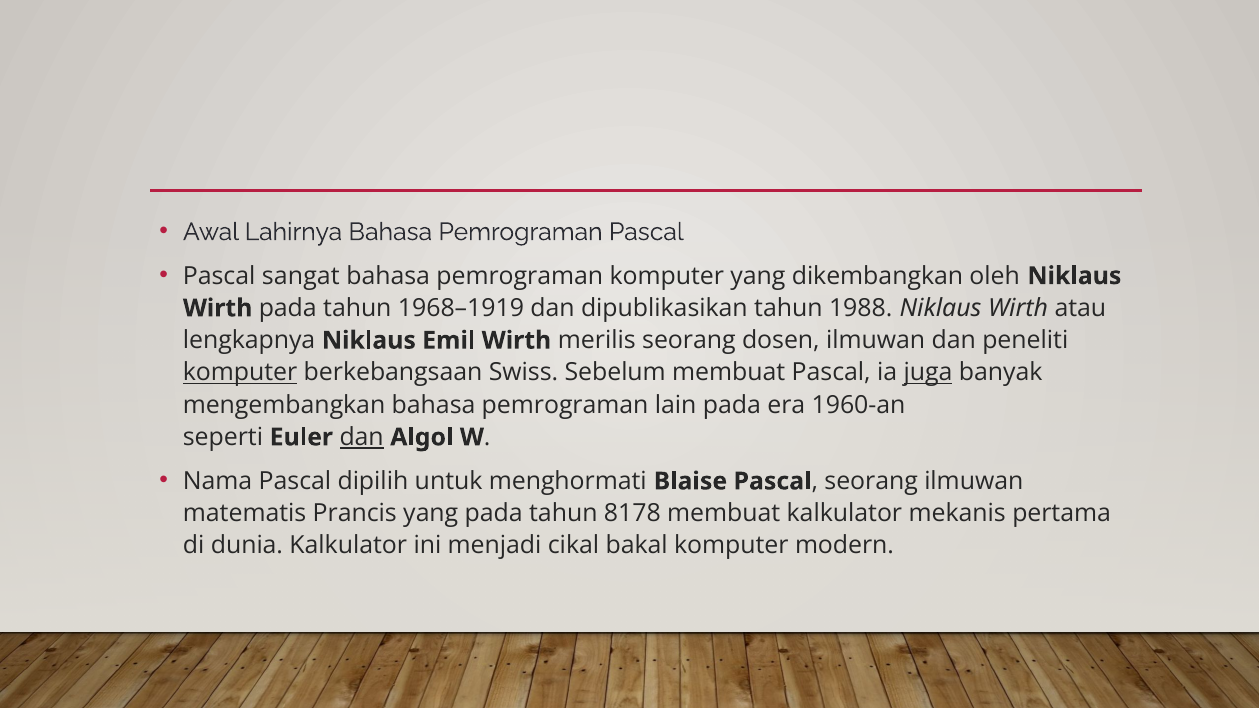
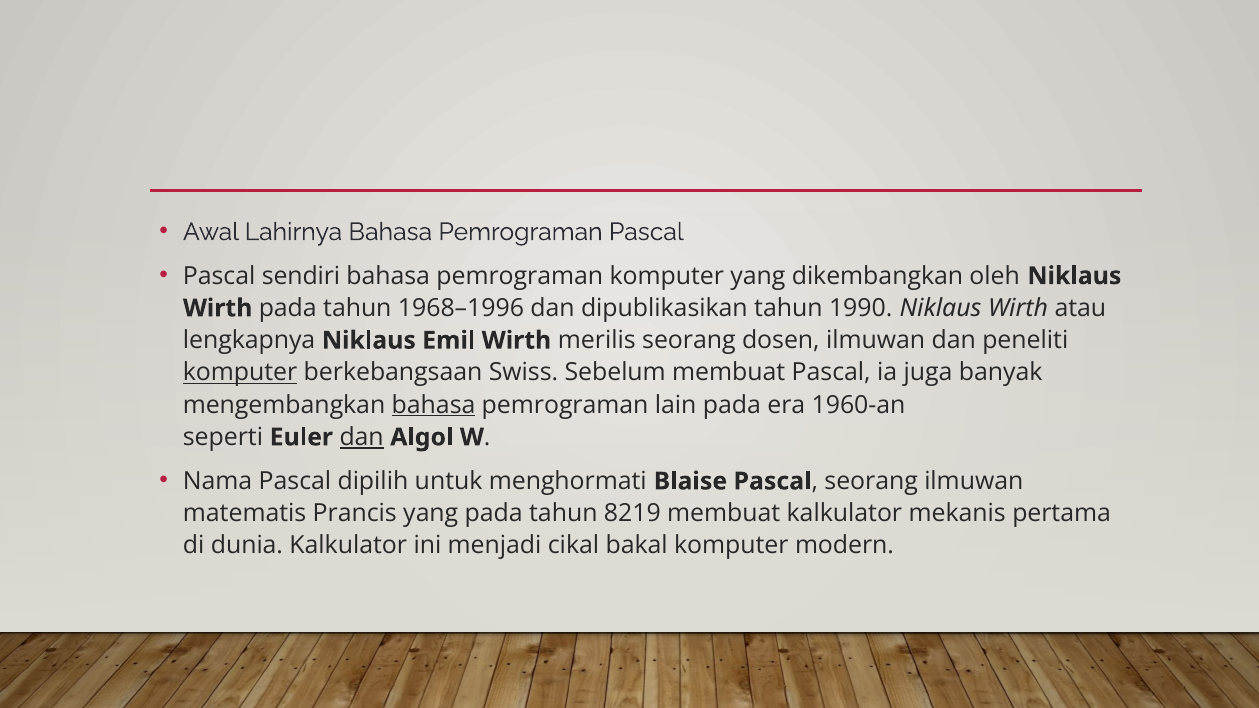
sangat: sangat -> sendiri (301, 276)
1968–1919: 1968–1919 -> 1968–1996 (461, 308)
1988: 1988 -> 1990 (861, 308)
juga underline: present -> none (928, 373)
bahasa underline: none -> present (434, 405)
8178: 8178 -> 8219 (632, 514)
